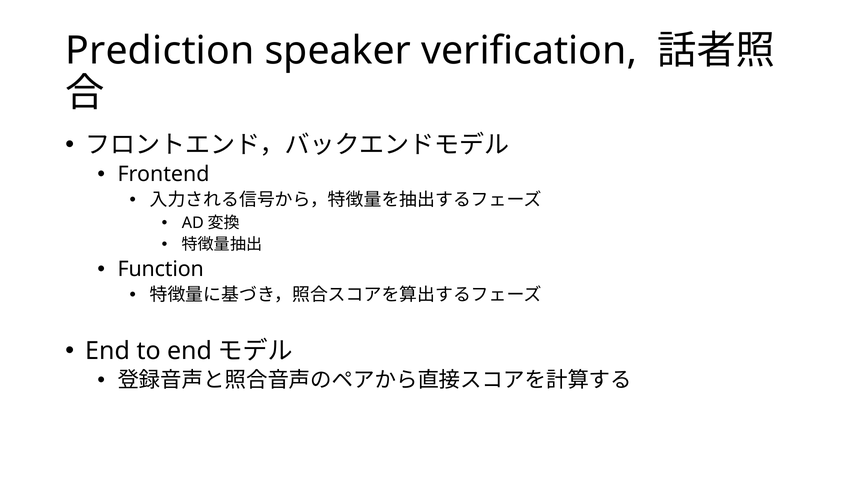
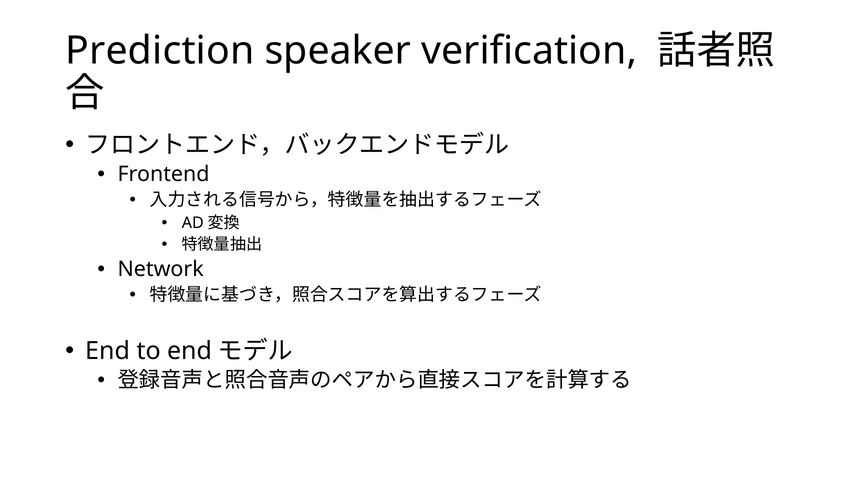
Function: Function -> Network (161, 269)
